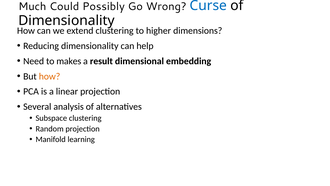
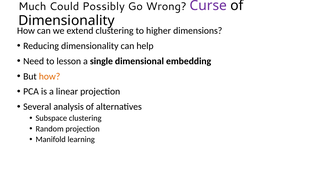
Curse colour: blue -> purple (208, 6)
makes: makes -> lesson (69, 61)
result: result -> single (101, 61)
